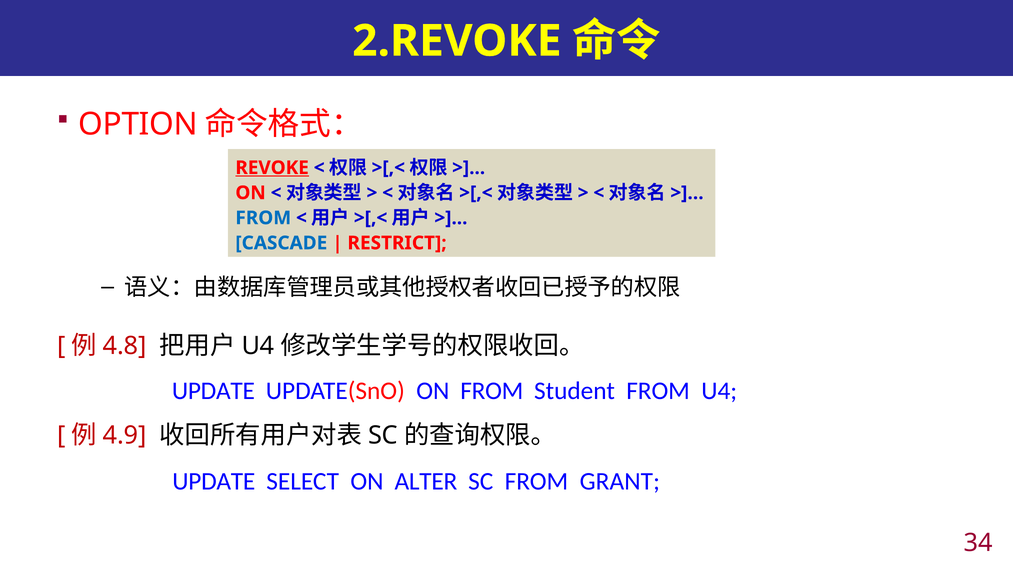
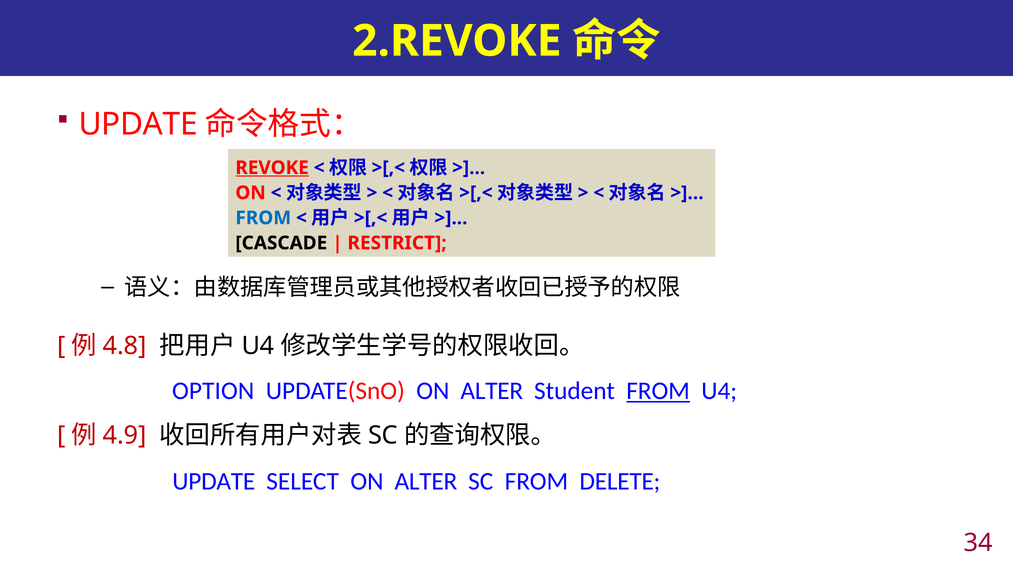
OPTION: OPTION -> UPDATE (138, 124)
CASCADE colour: blue -> black (281, 243)
UPDATE: UPDATE -> OPTION (213, 391)
UPDATE(SnO ON FROM: FROM -> ALTER (492, 391)
FROM underline: none -> present (658, 391)
GRANT: GRANT -> DELETE (620, 481)
